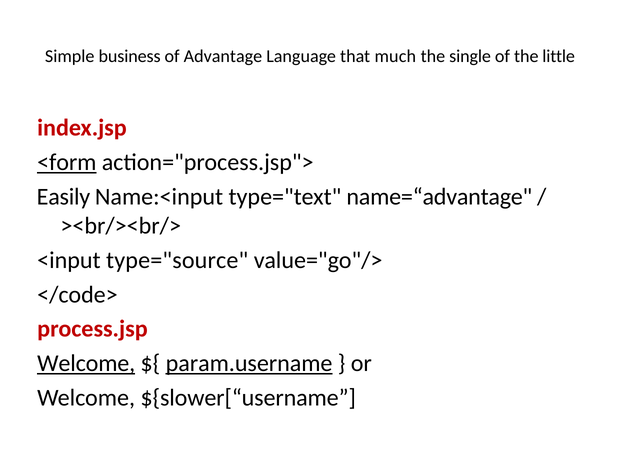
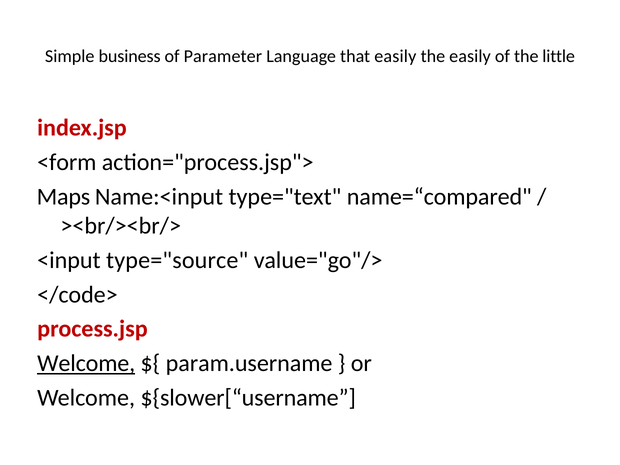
Advantage: Advantage -> Parameter (223, 56)
that much: much -> easily (395, 56)
the single: single -> easily (470, 56)
<form underline: present -> none (67, 162)
Easily: Easily -> Maps (63, 197)
name=“advantage: name=“advantage -> name=“compared (439, 197)
param.username underline: present -> none (249, 364)
